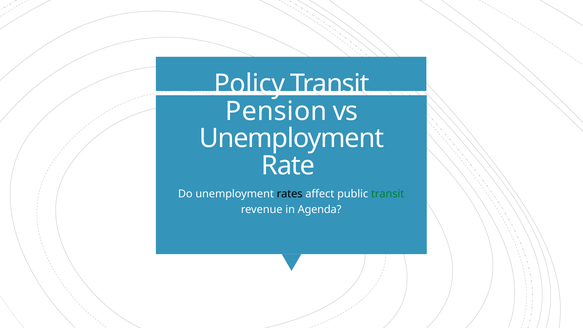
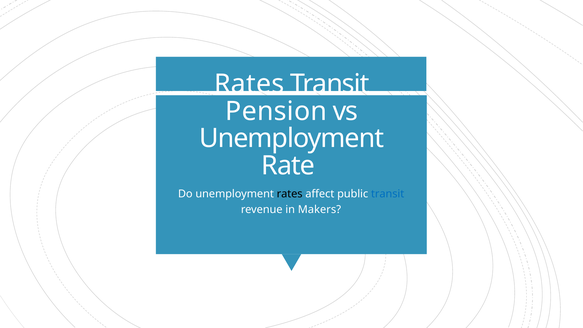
Policy: Policy -> Rates (249, 84)
transit colour: green -> blue (388, 194)
Agenda: Agenda -> Makers (319, 210)
